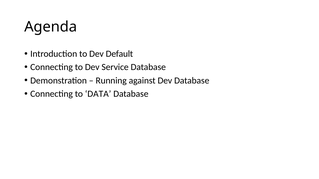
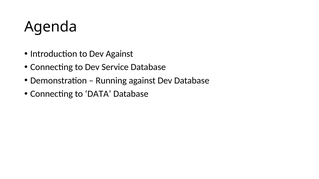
Dev Default: Default -> Against (119, 54)
